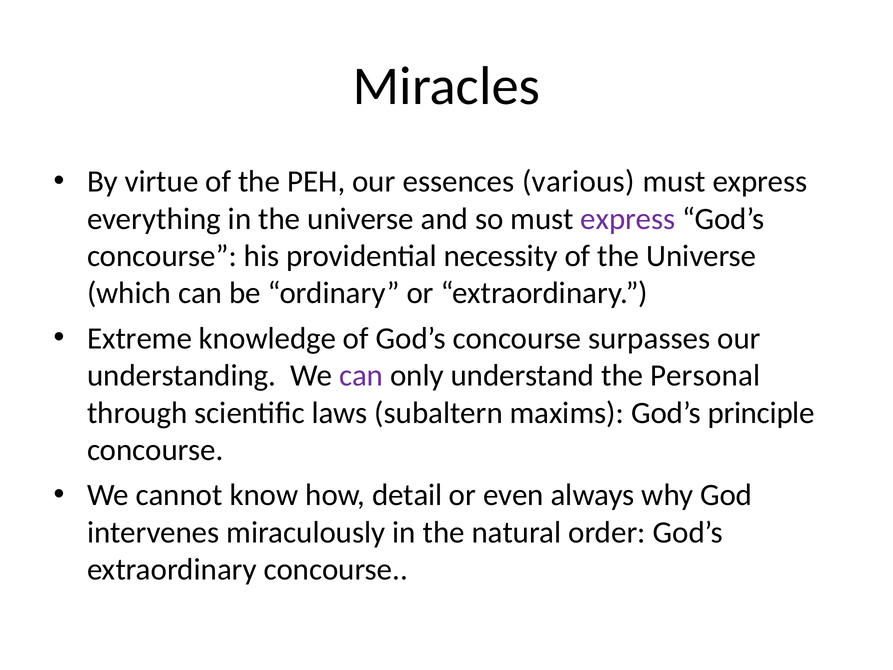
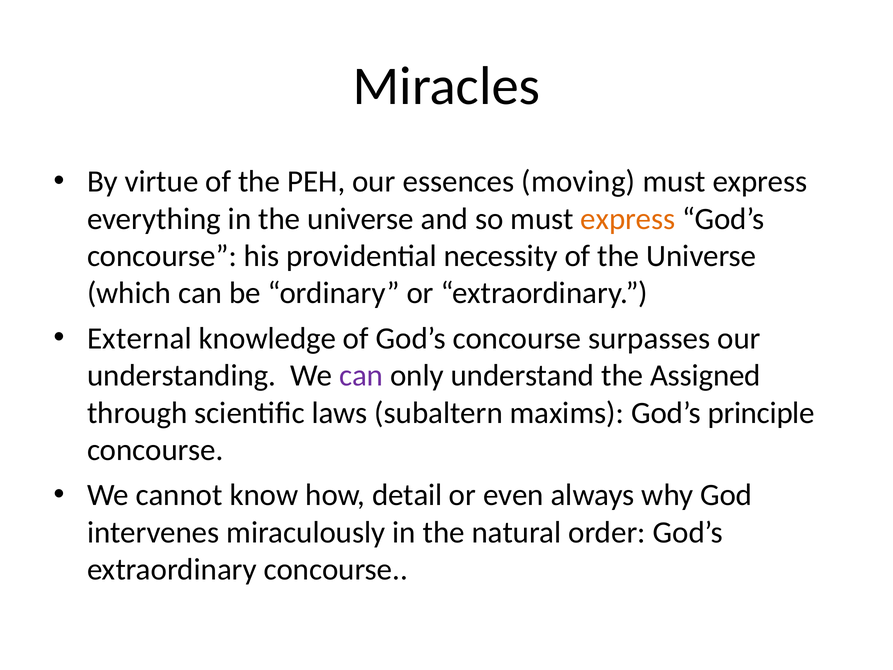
various: various -> moving (578, 182)
express colour: purple -> orange (628, 219)
Extreme: Extreme -> External (139, 338)
Personal: Personal -> Assigned (705, 375)
